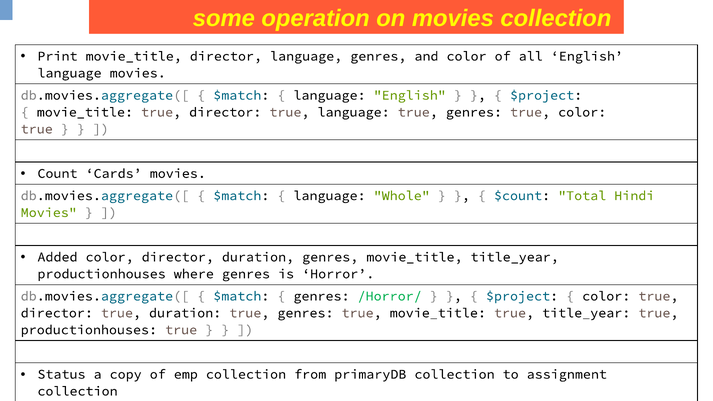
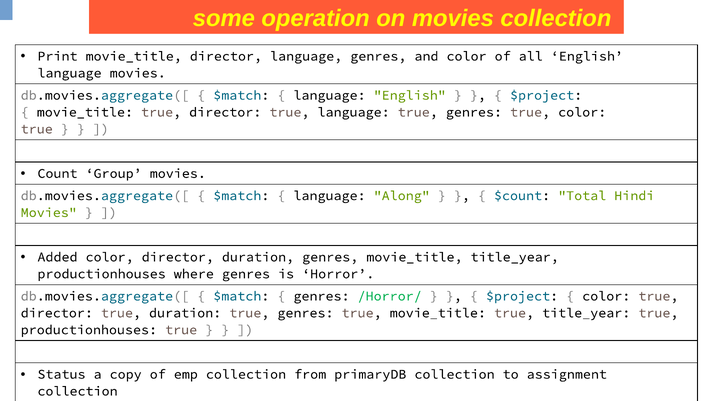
Cards: Cards -> Group (114, 173)
Whole: Whole -> Along (402, 196)
